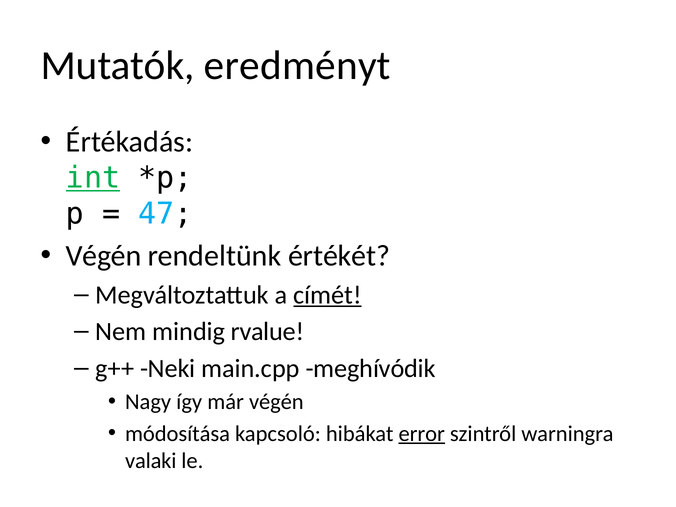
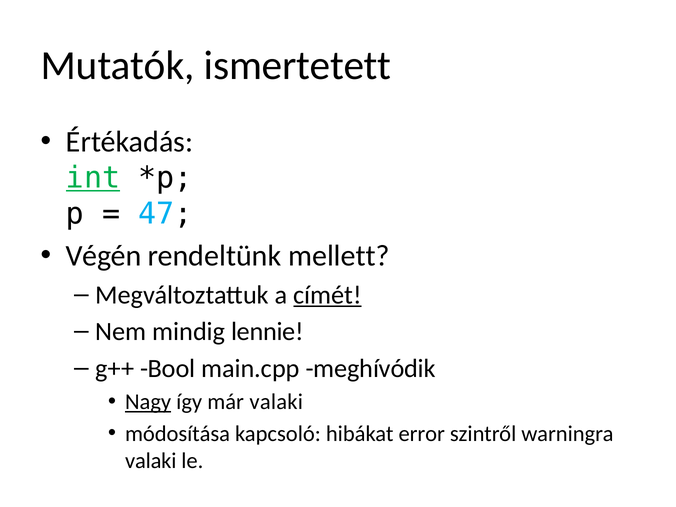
eredményt: eredményt -> ismertetett (298, 65)
értékét: értékét -> mellett (339, 256)
rvalue: rvalue -> lennie (267, 332)
Neki: Neki -> Bool (168, 368)
Nagy underline: none -> present (148, 402)
már végén: végén -> valaki (276, 402)
error underline: present -> none (422, 434)
